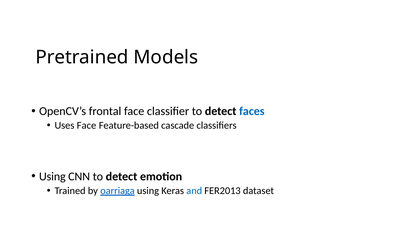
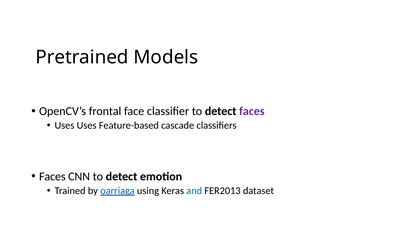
faces colour: blue -> purple (252, 111)
Uses Face: Face -> Uses (87, 125)
Using: Using -> Faces (52, 176)
